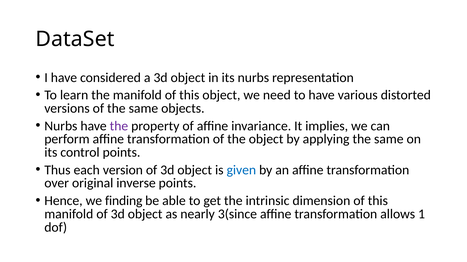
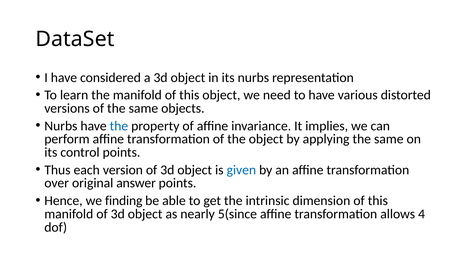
the colour: purple -> blue (119, 126)
inverse: inverse -> answer (136, 184)
3(since: 3(since -> 5(since (237, 215)
1: 1 -> 4 (422, 215)
